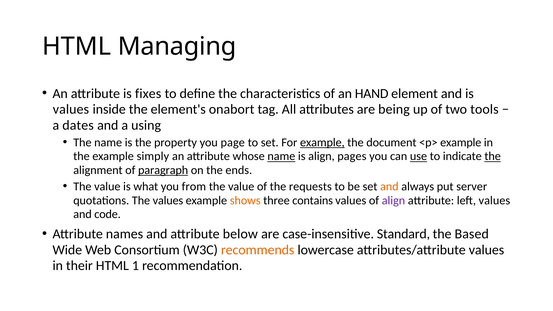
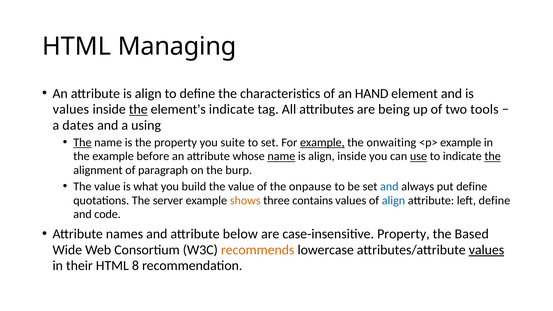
attribute is fixes: fixes -> align (148, 93)
the underline: none -> present (138, 109)
element's onabort: onabort -> indicate (232, 109)
The underline: none -> present (82, 142)
page: page -> suite (233, 142)
document: document -> onwaiting (391, 142)
simply: simply -> before (153, 156)
align pages: pages -> inside (352, 156)
paragraph underline: present -> none (163, 170)
ends: ends -> burp (239, 170)
from: from -> build (194, 187)
requests: requests -> onpause (310, 187)
and colour: orange -> blue (389, 187)
put server: server -> define (472, 187)
The values: values -> server (168, 200)
align colour: purple -> blue (393, 200)
left values: values -> define (494, 200)
case-insensitive Standard: Standard -> Property (403, 234)
values underline: none -> present (486, 250)
1: 1 -> 8 (135, 266)
